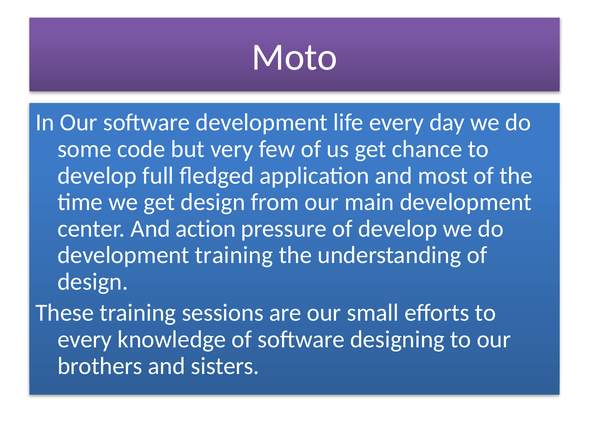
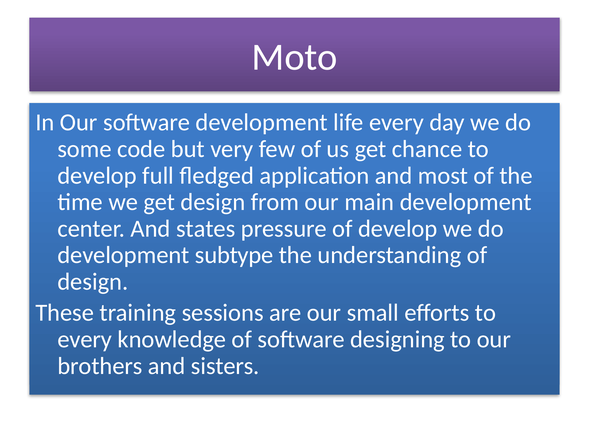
action: action -> states (206, 228)
development training: training -> subtype (234, 255)
